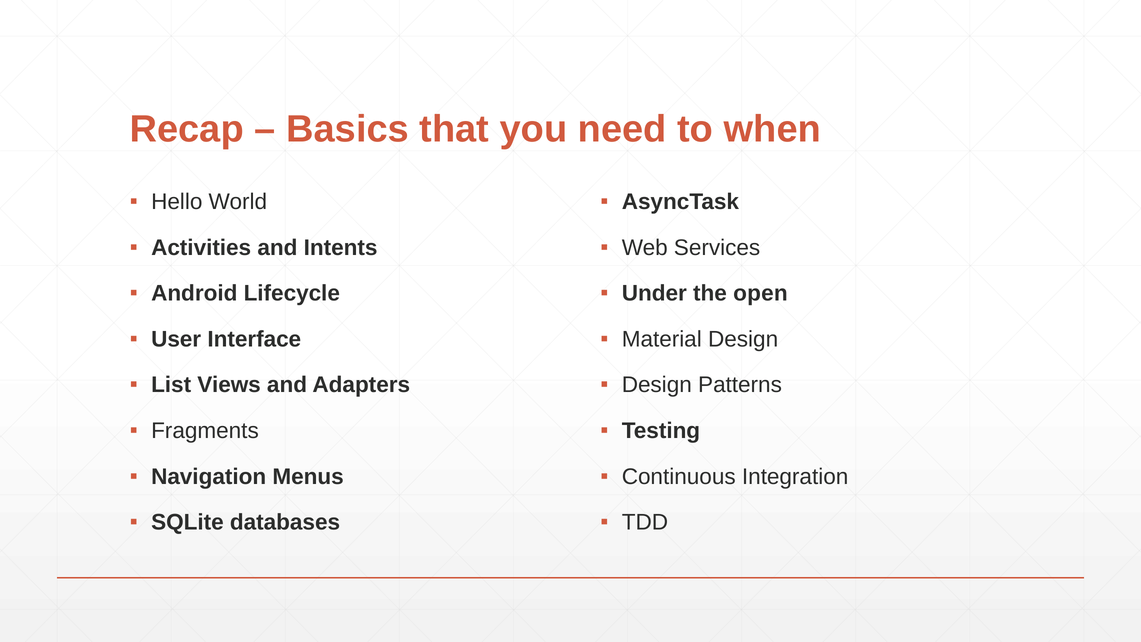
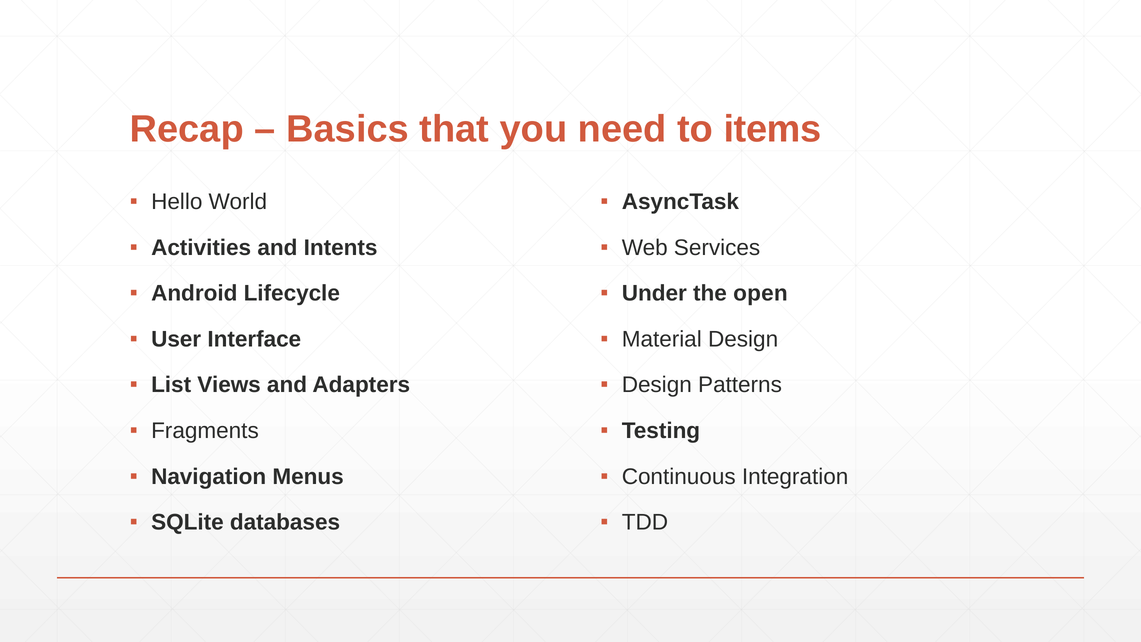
when: when -> items (772, 129)
